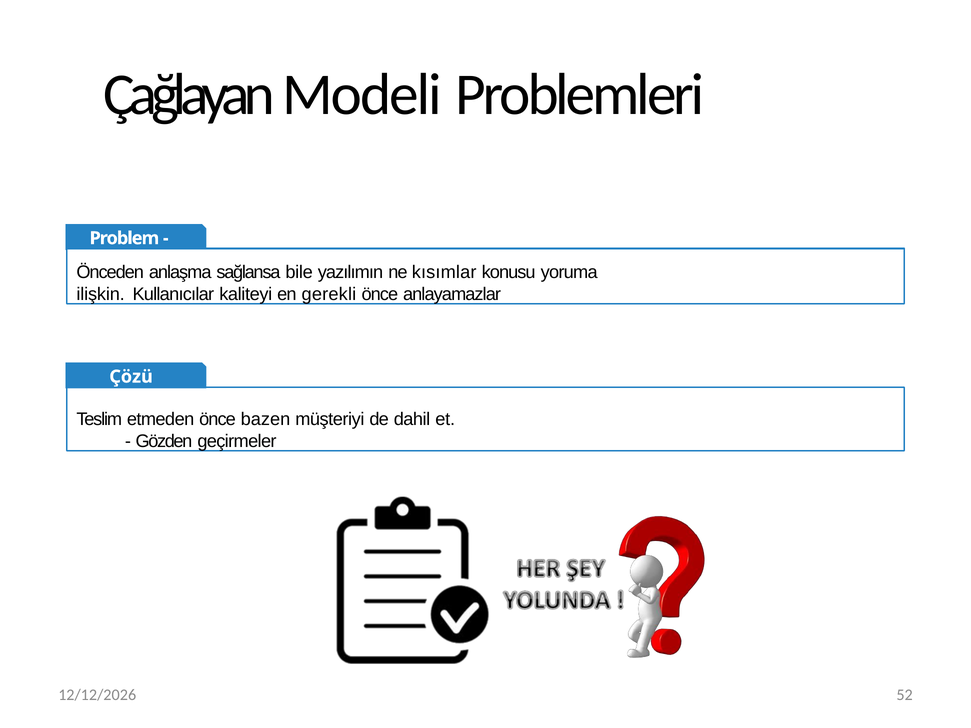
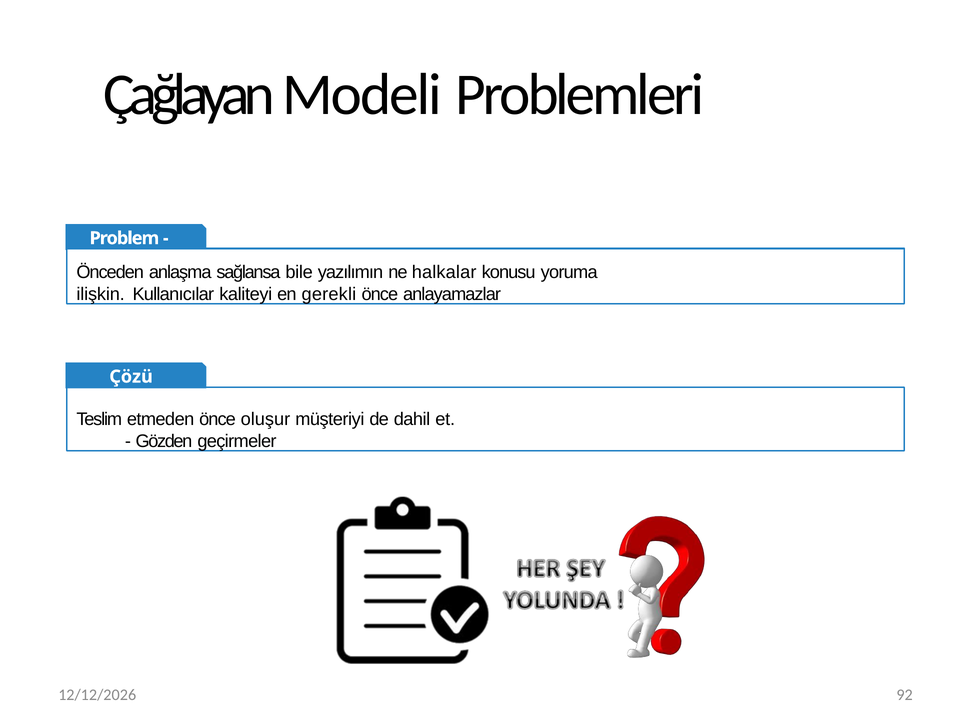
kısımlar: kısımlar -> halkalar (444, 272)
bazen: bazen -> oluşur (265, 419)
52: 52 -> 92 (905, 695)
